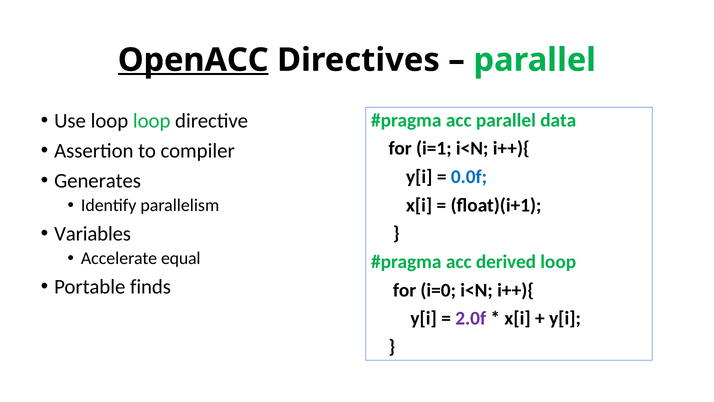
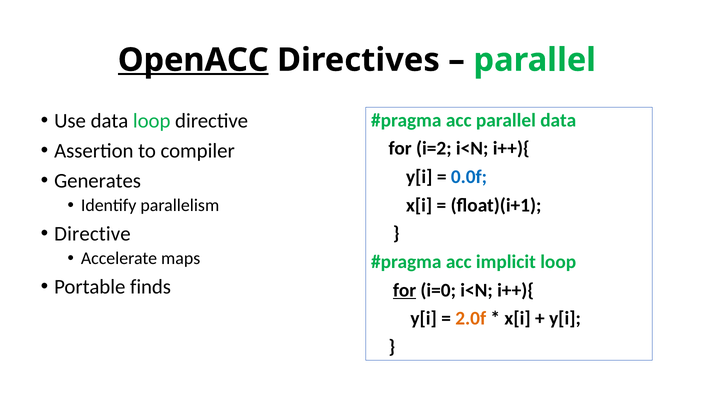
Use loop: loop -> data (109, 121)
i=1: i=1 -> i=2 (434, 148)
Variables: Variables -> Directive (92, 234)
equal: equal -> maps (181, 258)
derived: derived -> implicit (506, 262)
for underline: none -> present (405, 290)
2.0f colour: purple -> orange (471, 318)
